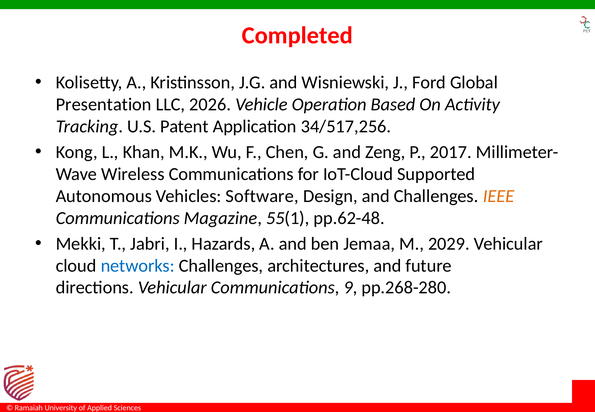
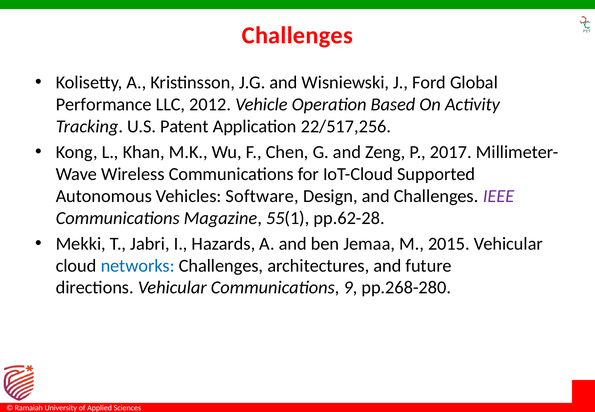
Completed: Completed -> Challenges (297, 36)
Presentation: Presentation -> Performance (104, 104)
2026: 2026 -> 2012 (210, 104)
34/517,256: 34/517,256 -> 22/517,256 (346, 126)
IEEE colour: orange -> purple (499, 196)
pp.62-48: pp.62-48 -> pp.62-28 (349, 218)
2029: 2029 -> 2015 (449, 244)
